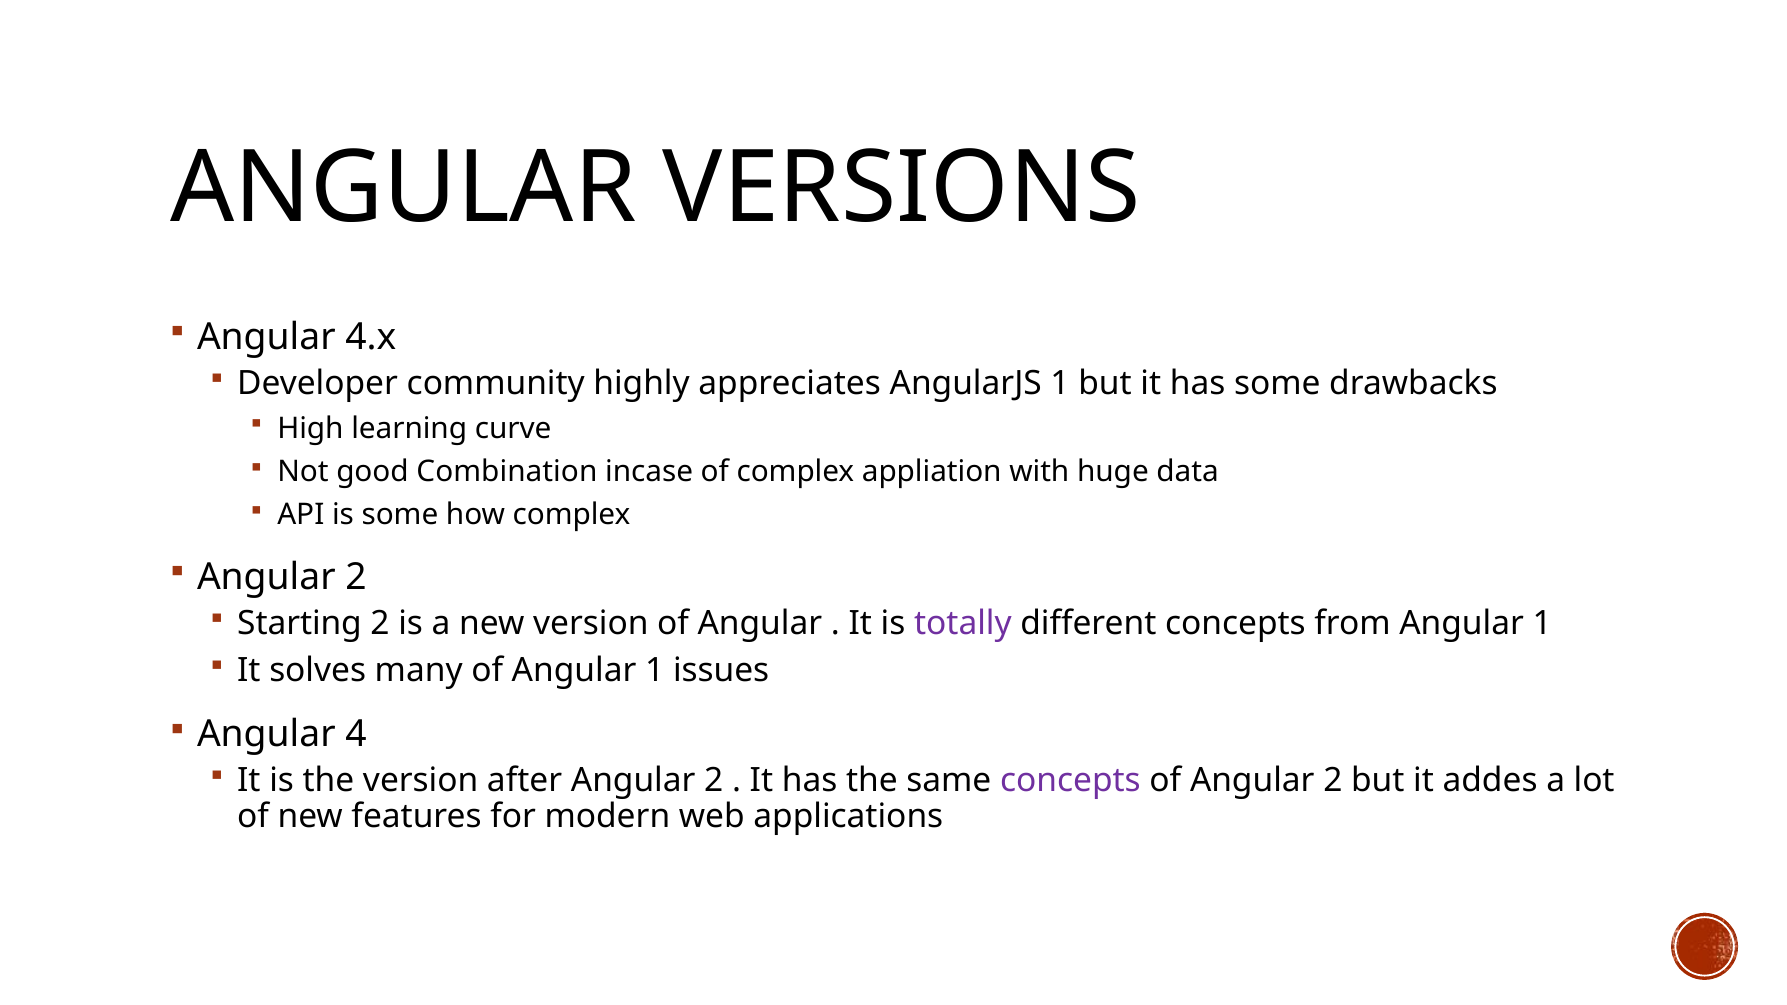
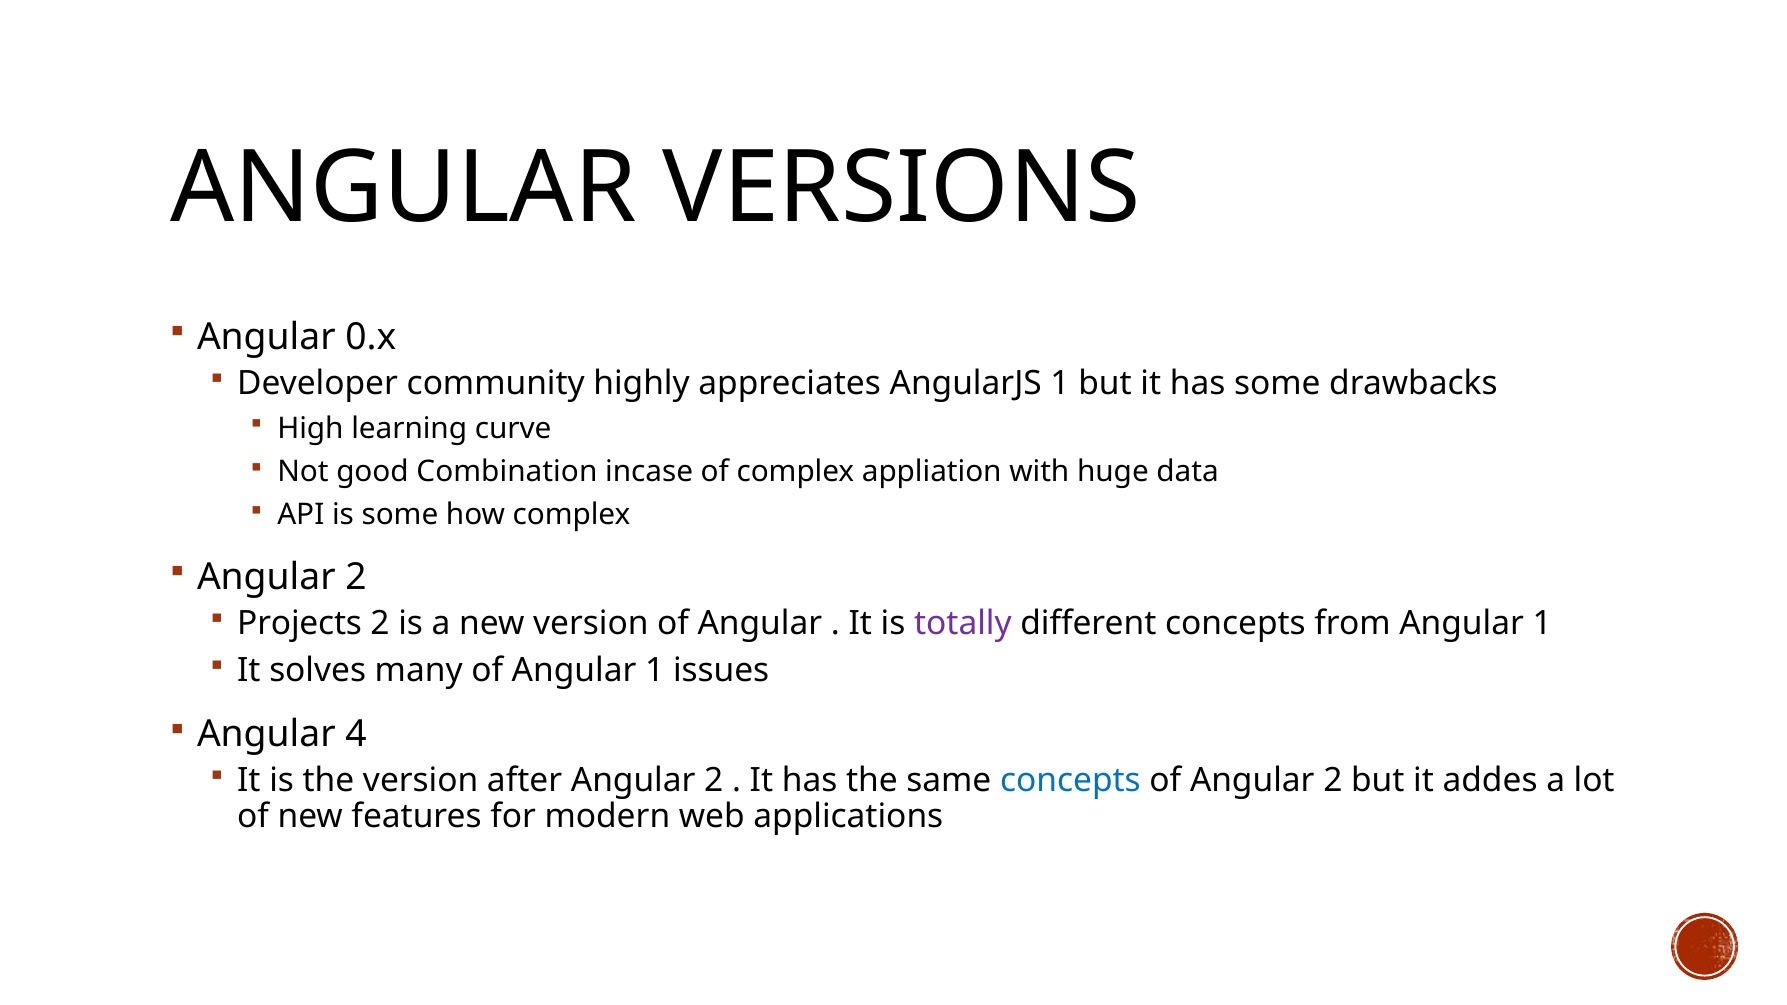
4.x: 4.x -> 0.x (371, 338)
Starting: Starting -> Projects (300, 623)
concepts colour: purple -> blue (1070, 780)
